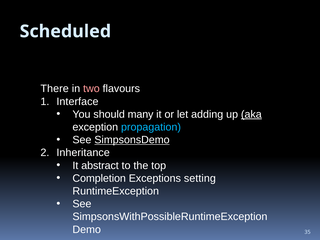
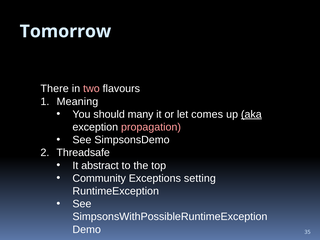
Scheduled: Scheduled -> Tomorrow (65, 31)
Interface: Interface -> Meaning (77, 102)
adding: adding -> comes (207, 114)
propagation colour: light blue -> pink (151, 127)
SimpsonsDemo underline: present -> none (132, 140)
Inheritance: Inheritance -> Threadsafe (83, 153)
Completion: Completion -> Community (99, 178)
